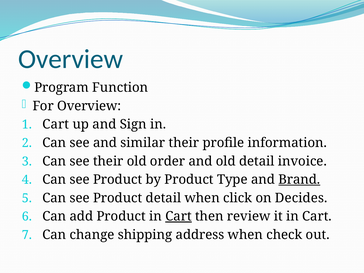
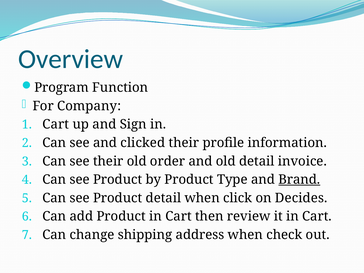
For Overview: Overview -> Company (89, 106)
similar: similar -> clicked (143, 143)
Cart underline: present -> none (178, 216)
